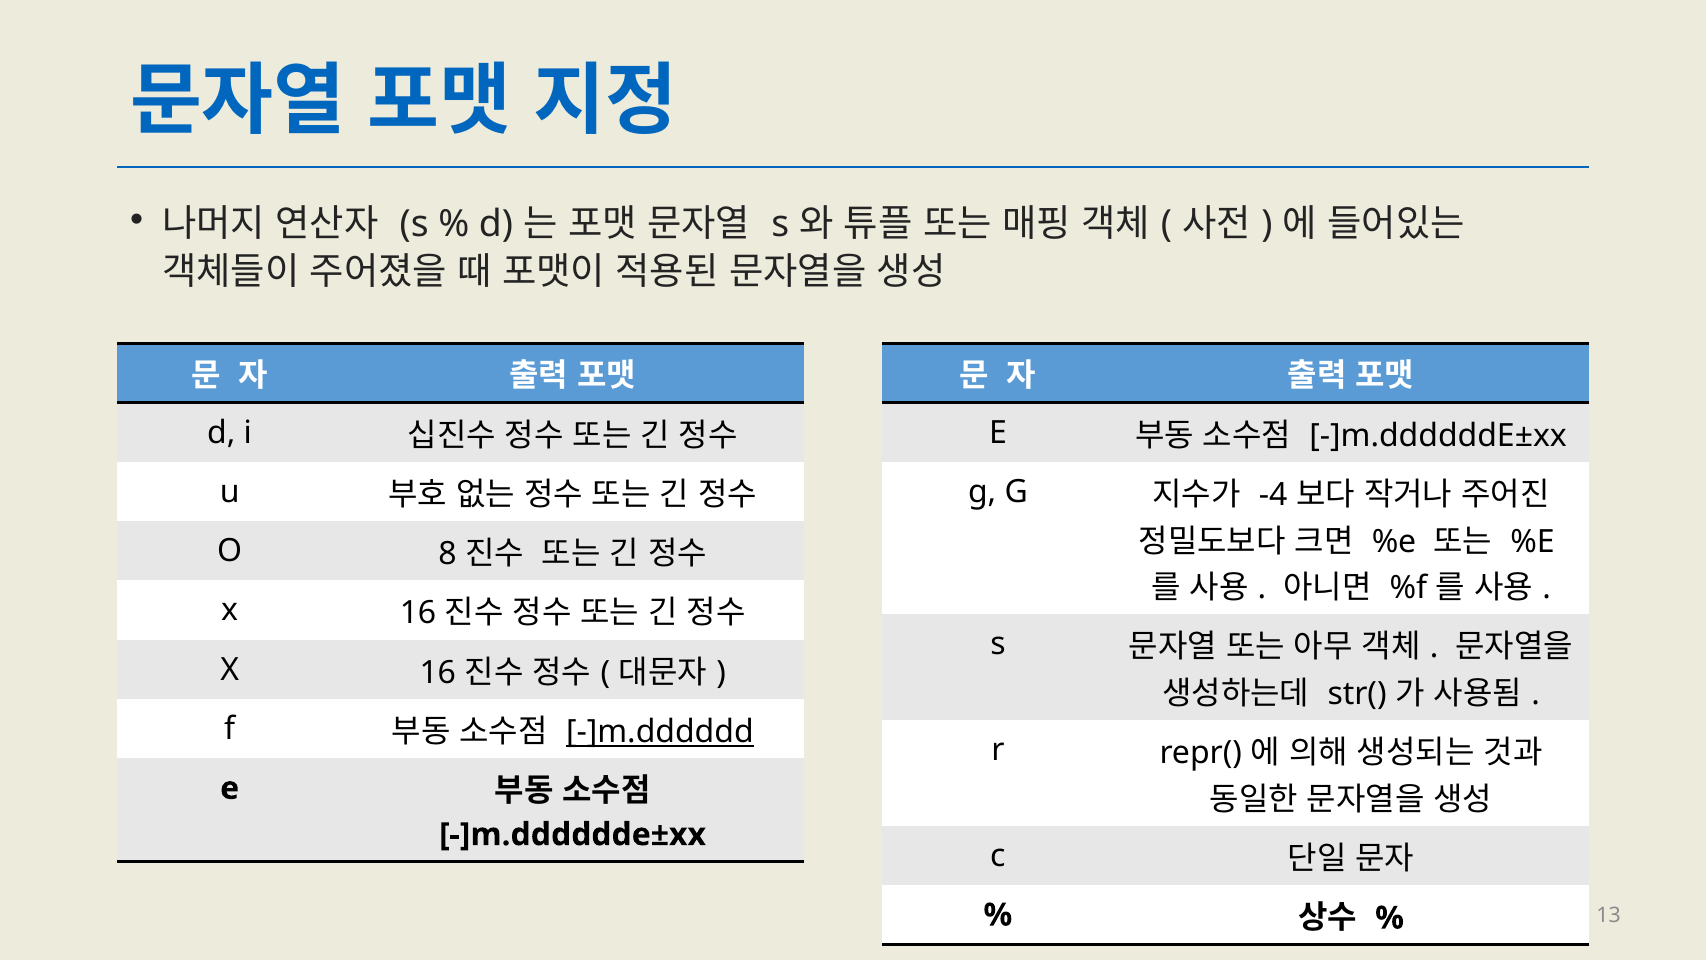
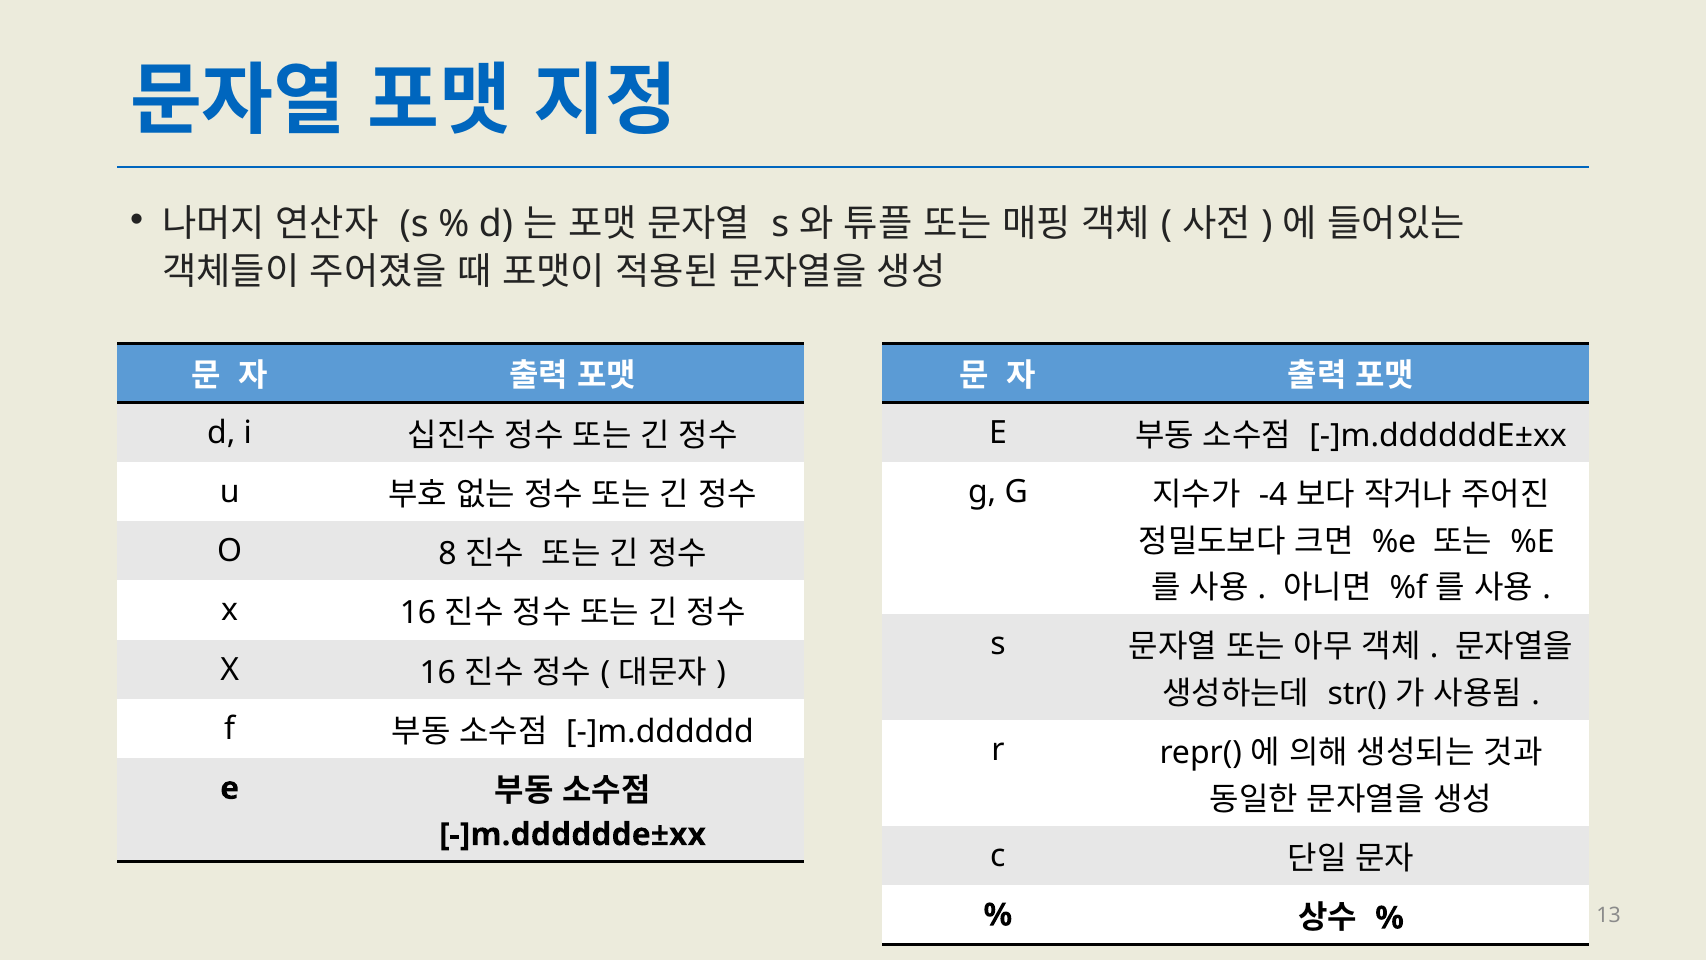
-]m.dddddd underline: present -> none (660, 732)
